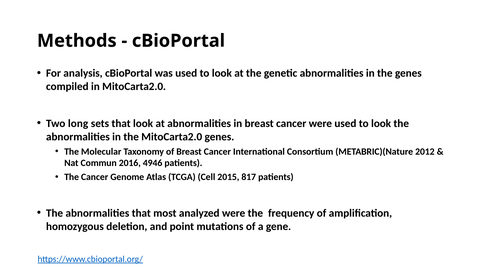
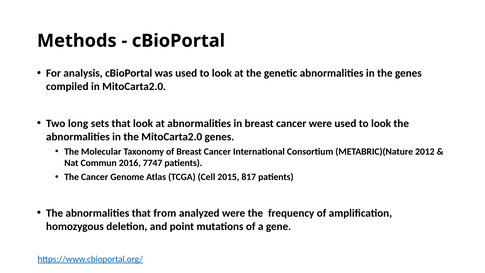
4946: 4946 -> 7747 (153, 163)
most: most -> from (165, 213)
